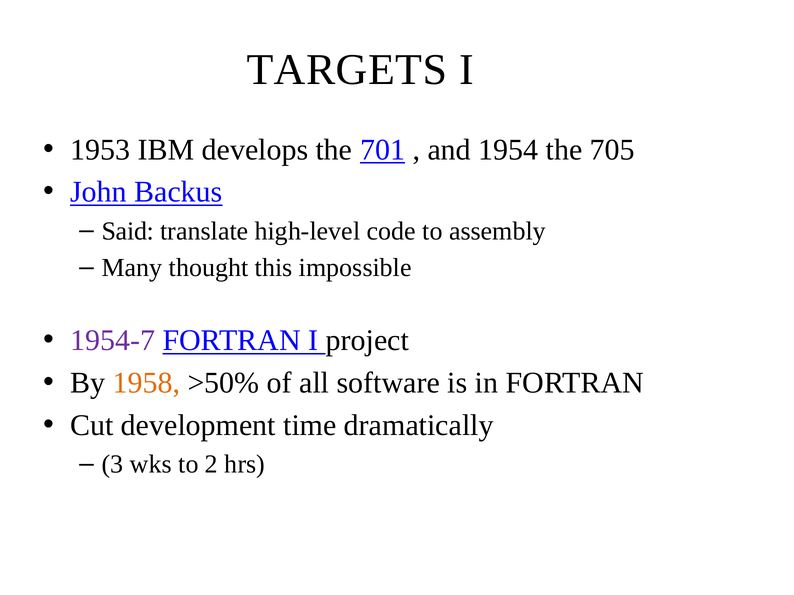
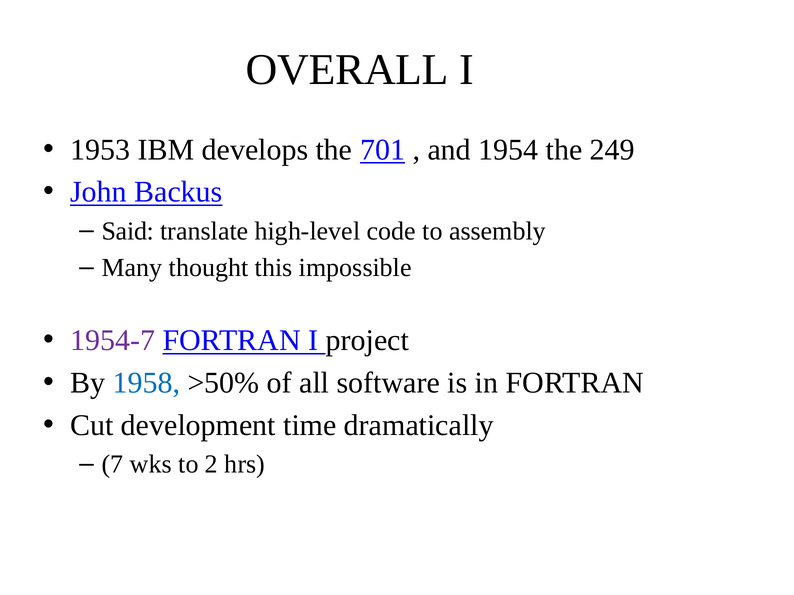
TARGETS: TARGETS -> OVERALL (347, 70)
705: 705 -> 249 (612, 150)
1958 colour: orange -> blue (146, 383)
3: 3 -> 7 (113, 464)
